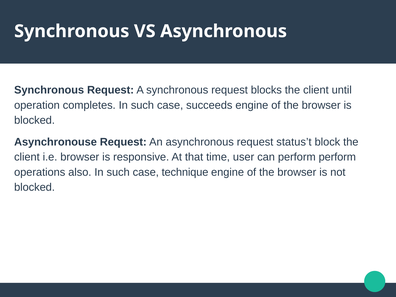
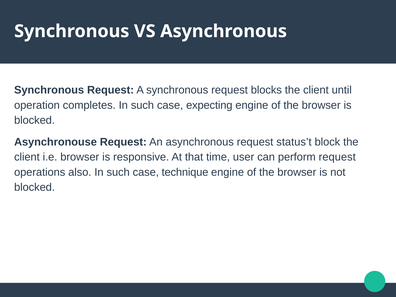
succeeds: succeeds -> expecting (209, 105)
perform perform: perform -> request (337, 157)
